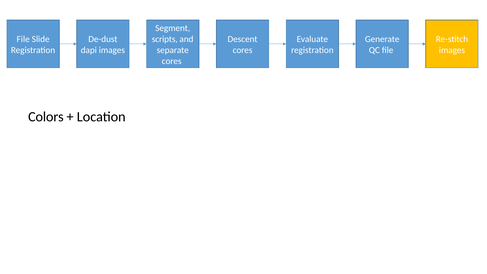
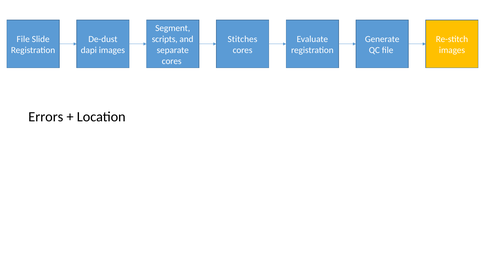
Descent: Descent -> Stitches (242, 39)
Colors: Colors -> Errors (46, 117)
